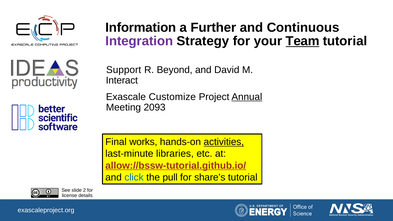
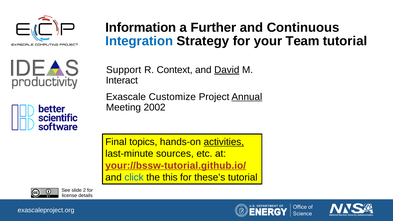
Integration colour: purple -> blue (139, 41)
Team underline: present -> none (303, 41)
Beyond: Beyond -> Context (175, 70)
David underline: none -> present (227, 70)
2093: 2093 -> 2002 (155, 107)
works: works -> topics (143, 142)
libraries: libraries -> sources (175, 154)
allow://bssw-tutorial.github.io/: allow://bssw-tutorial.github.io/ -> your://bssw-tutorial.github.io/ (176, 166)
pull: pull -> this (170, 177)
share’s: share’s -> these’s (210, 177)
